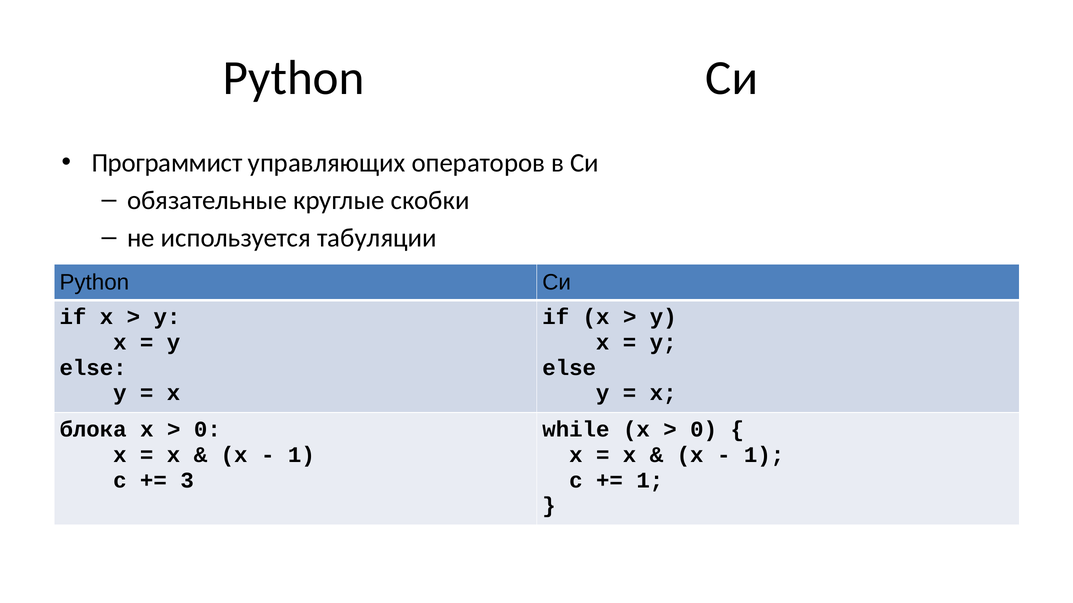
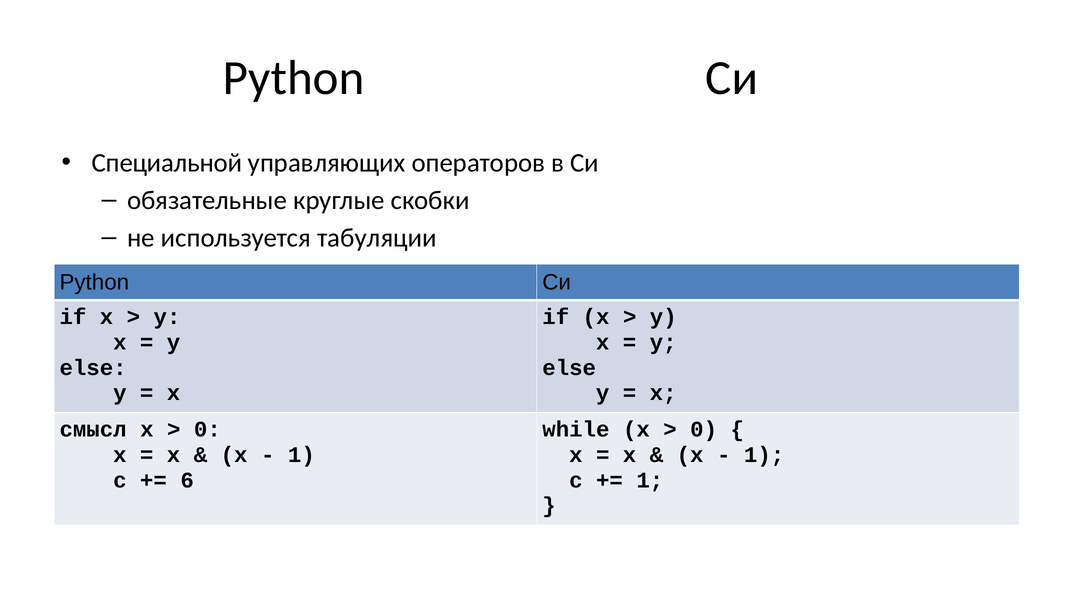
Программист: Программист -> Специальной (167, 163)
блока: блока -> смысл (93, 430)
3: 3 -> 6 (187, 481)
